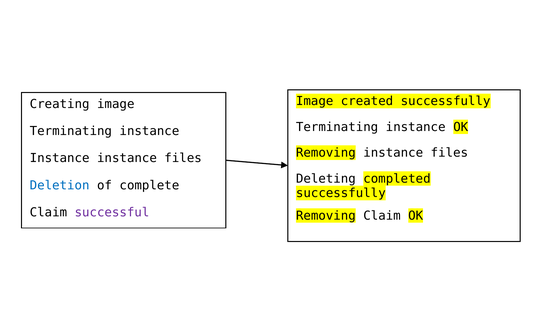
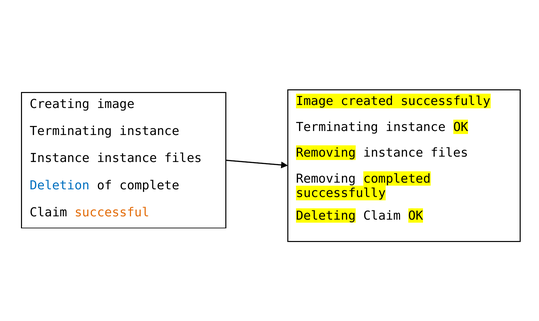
Deleting: Deleting -> Removing (326, 179)
successful colour: purple -> orange (112, 212)
Removing: Removing -> Deleting (326, 216)
